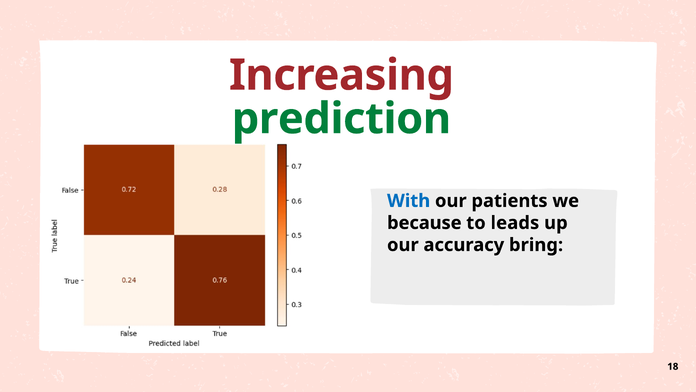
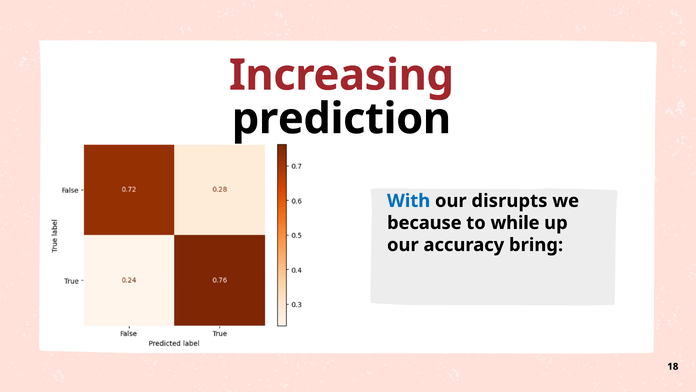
prediction colour: green -> black (341, 119)
patients: patients -> disrupts (509, 201)
leads: leads -> while (515, 223)
